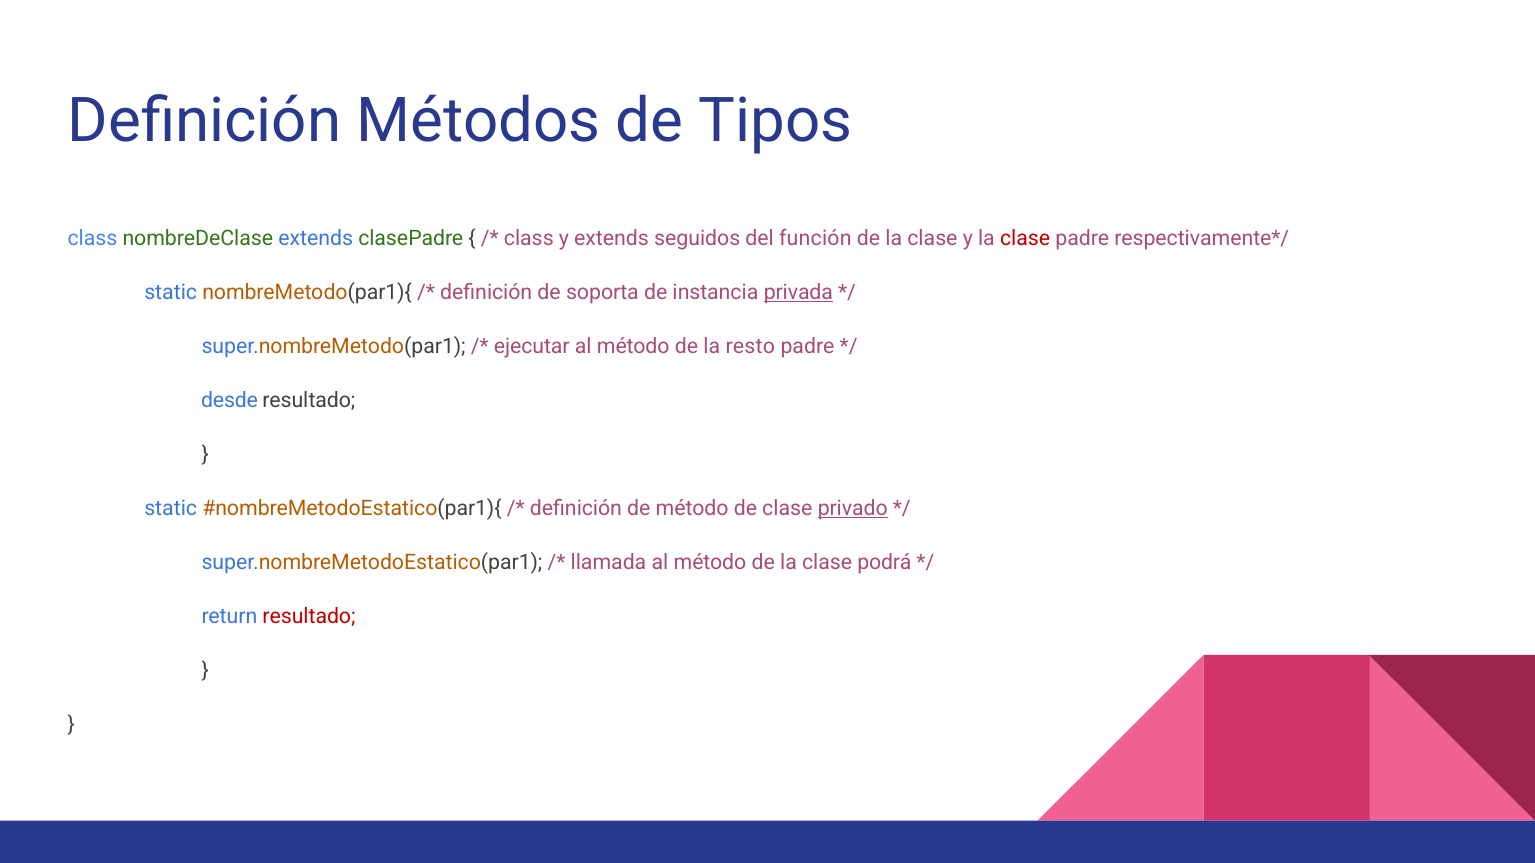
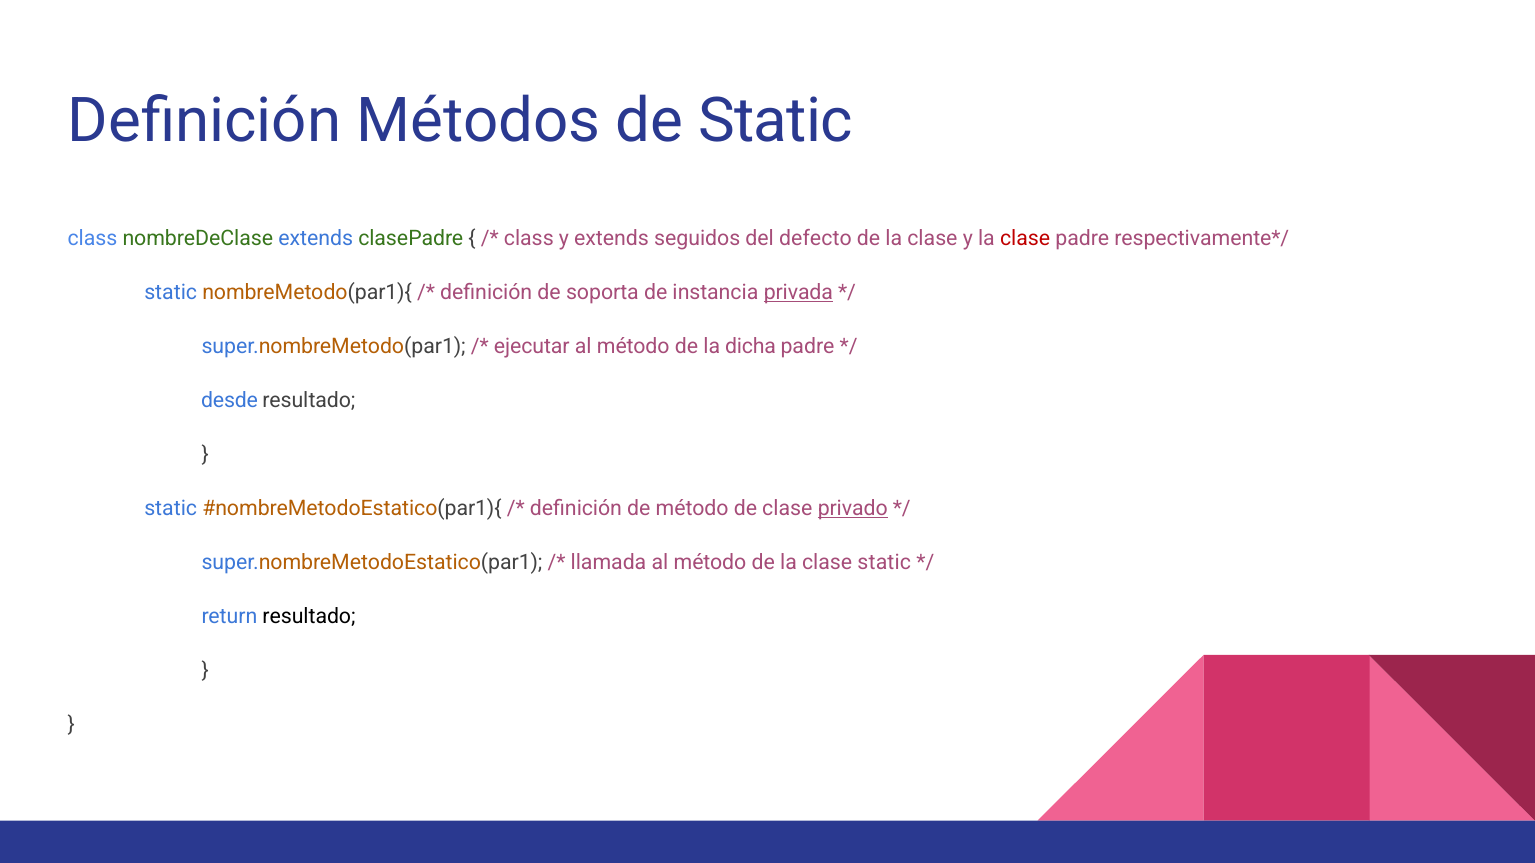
de Tipos: Tipos -> Static (776, 121)
función: función -> defecto (815, 238)
resto: resto -> dicha (751, 346)
clase podrá: podrá -> static (884, 563)
resultado colour: red -> black (309, 617)
